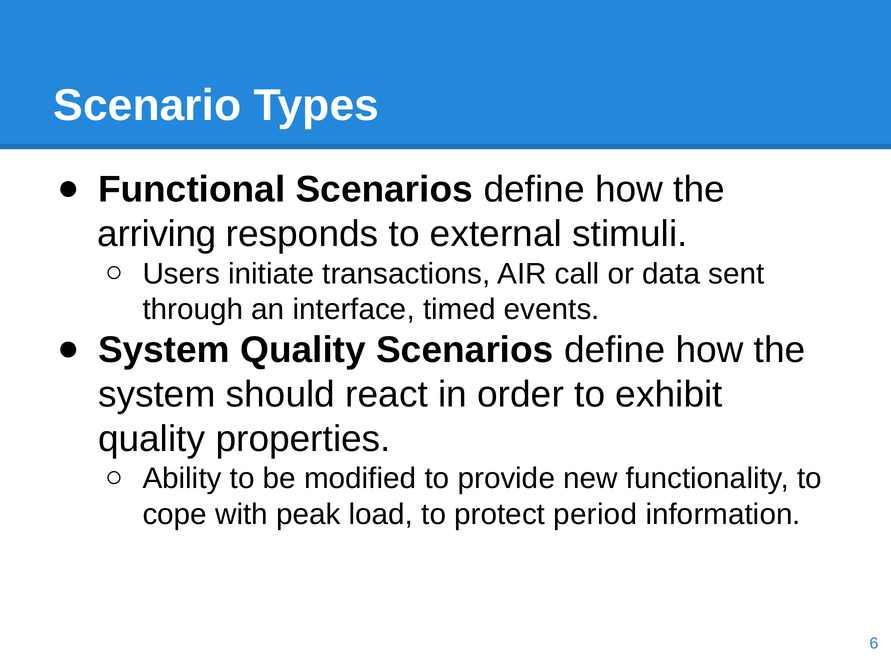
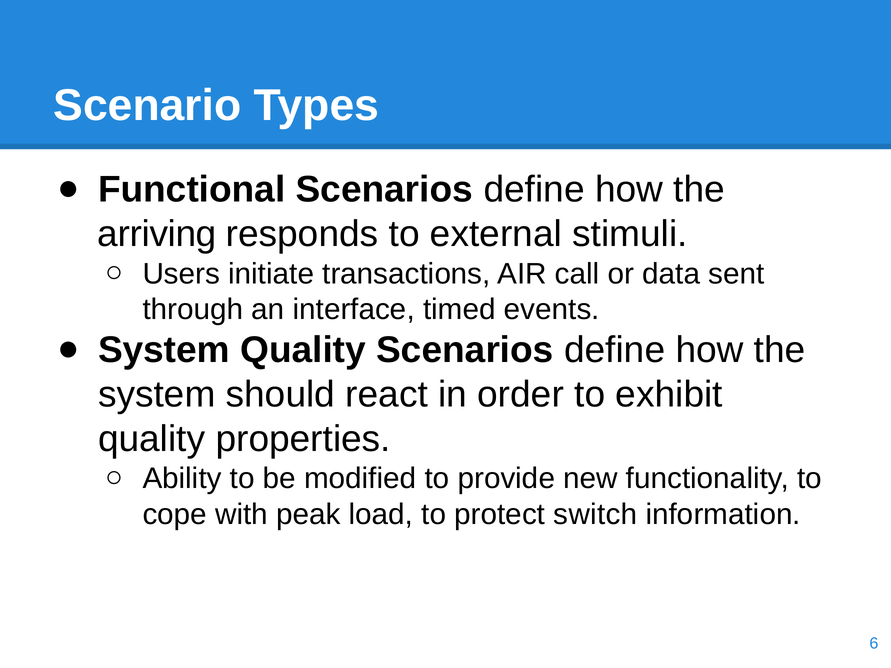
period: period -> switch (595, 514)
